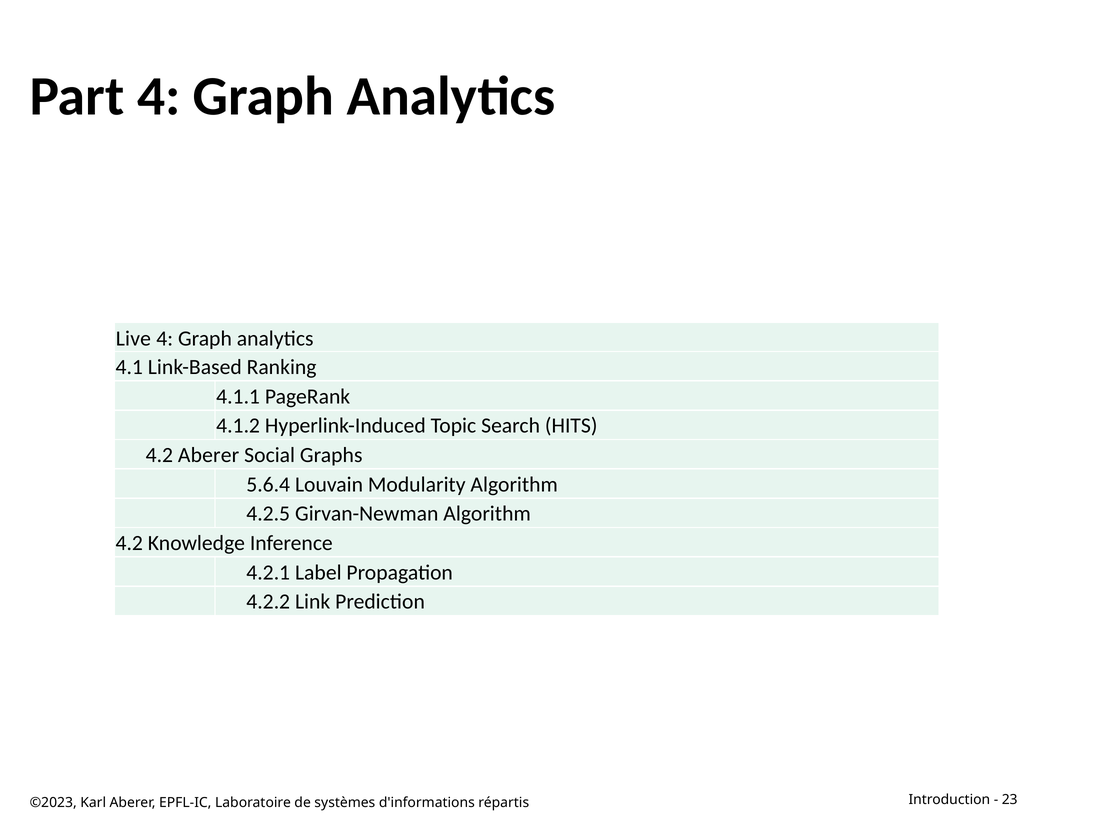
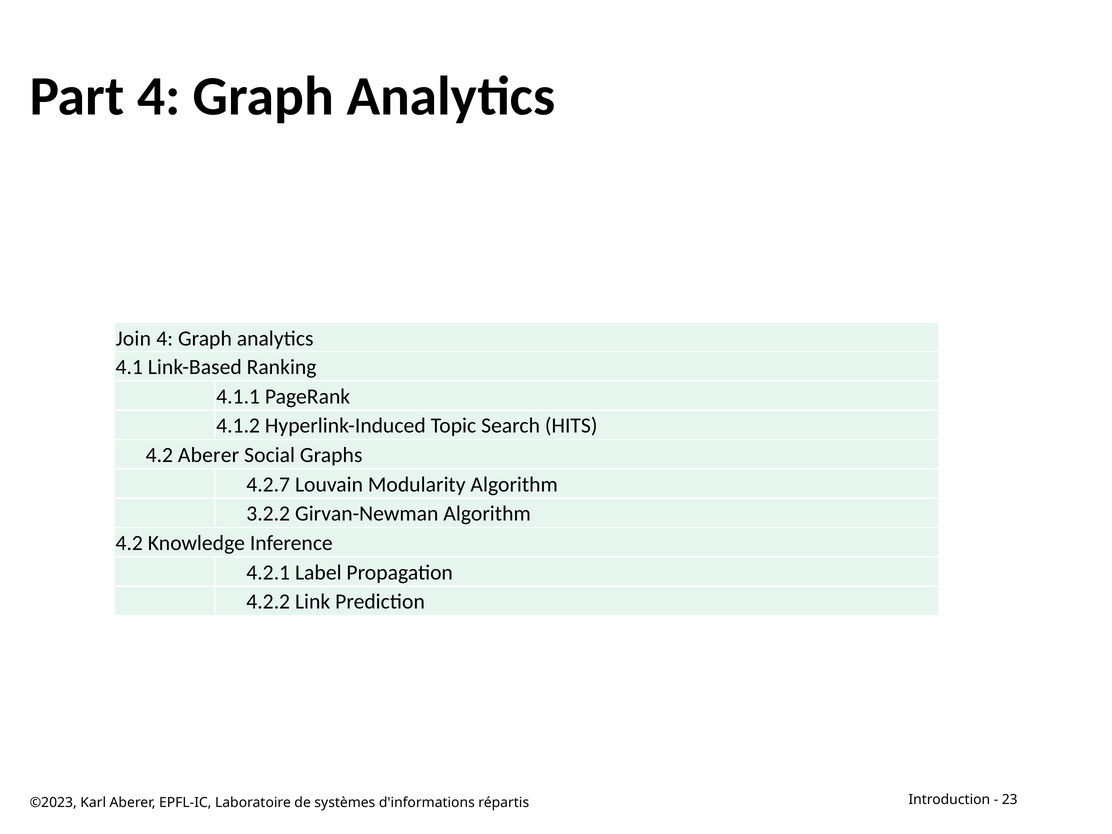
Live: Live -> Join (133, 339)
5.6.4: 5.6.4 -> 4.2.7 (268, 484)
4.2.5: 4.2.5 -> 3.2.2 (268, 514)
